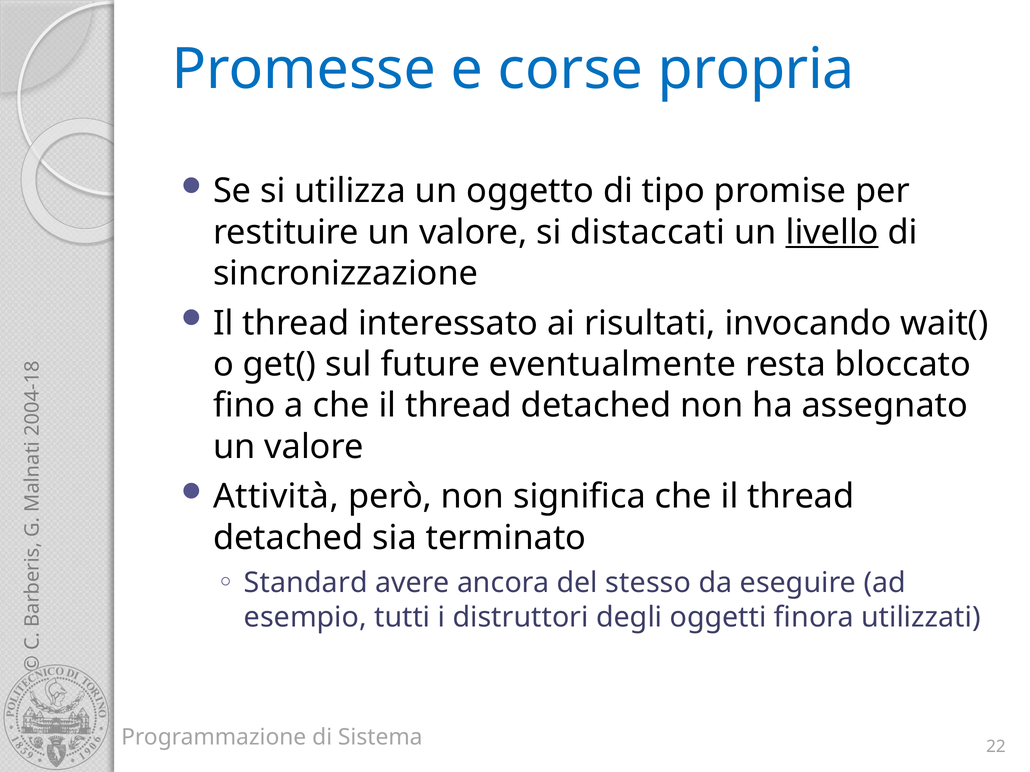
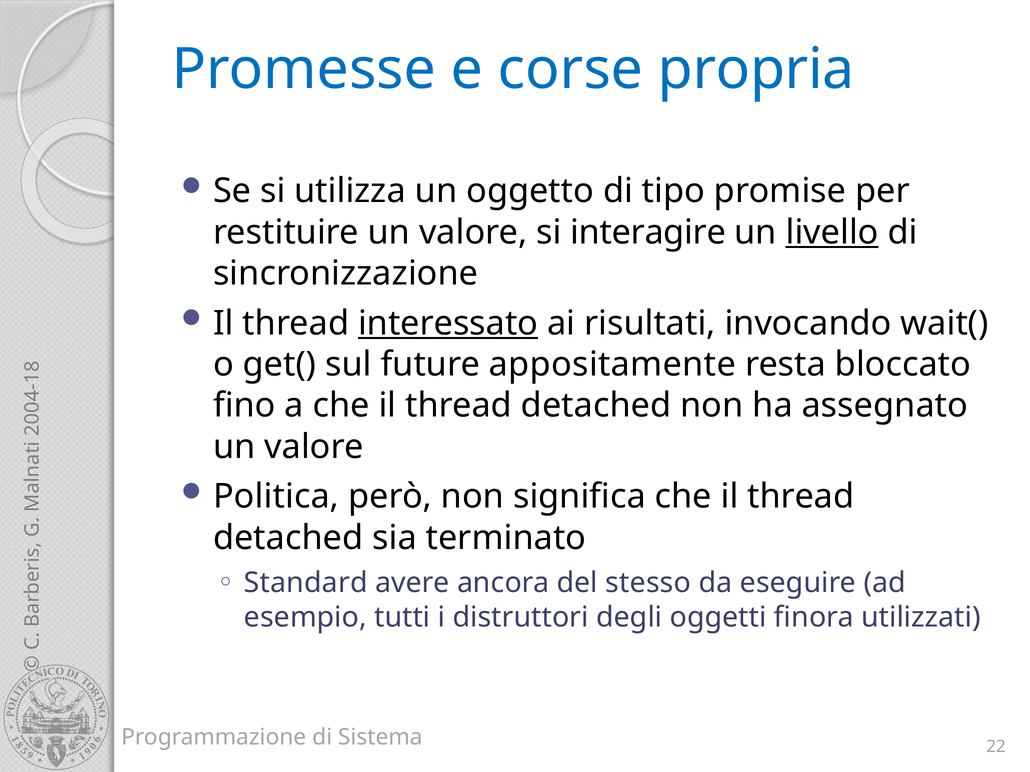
distaccati: distaccati -> interagire (648, 232)
interessato underline: none -> present (448, 323)
eventualmente: eventualmente -> appositamente (612, 365)
Attività: Attività -> Politica (276, 497)
